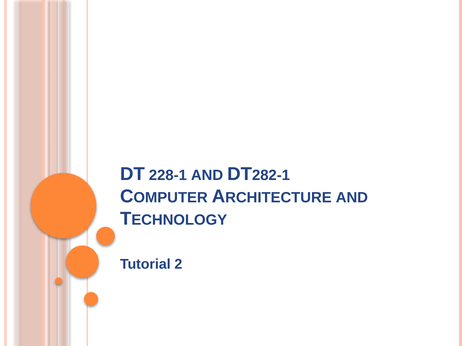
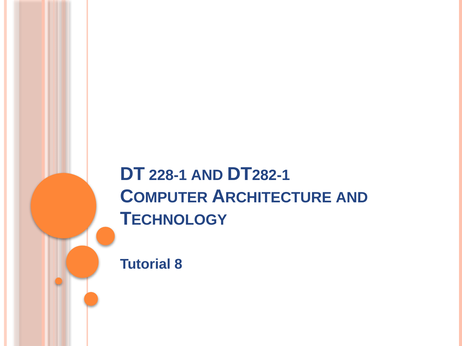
2: 2 -> 8 (178, 265)
